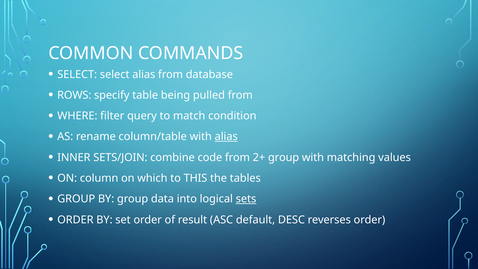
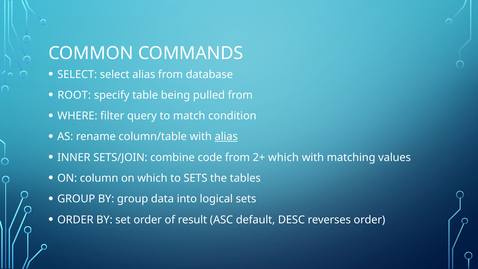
ROWS: ROWS -> ROOT (74, 95)
2+ group: group -> which (283, 157)
to THIS: THIS -> SETS (196, 178)
sets underline: present -> none (246, 199)
